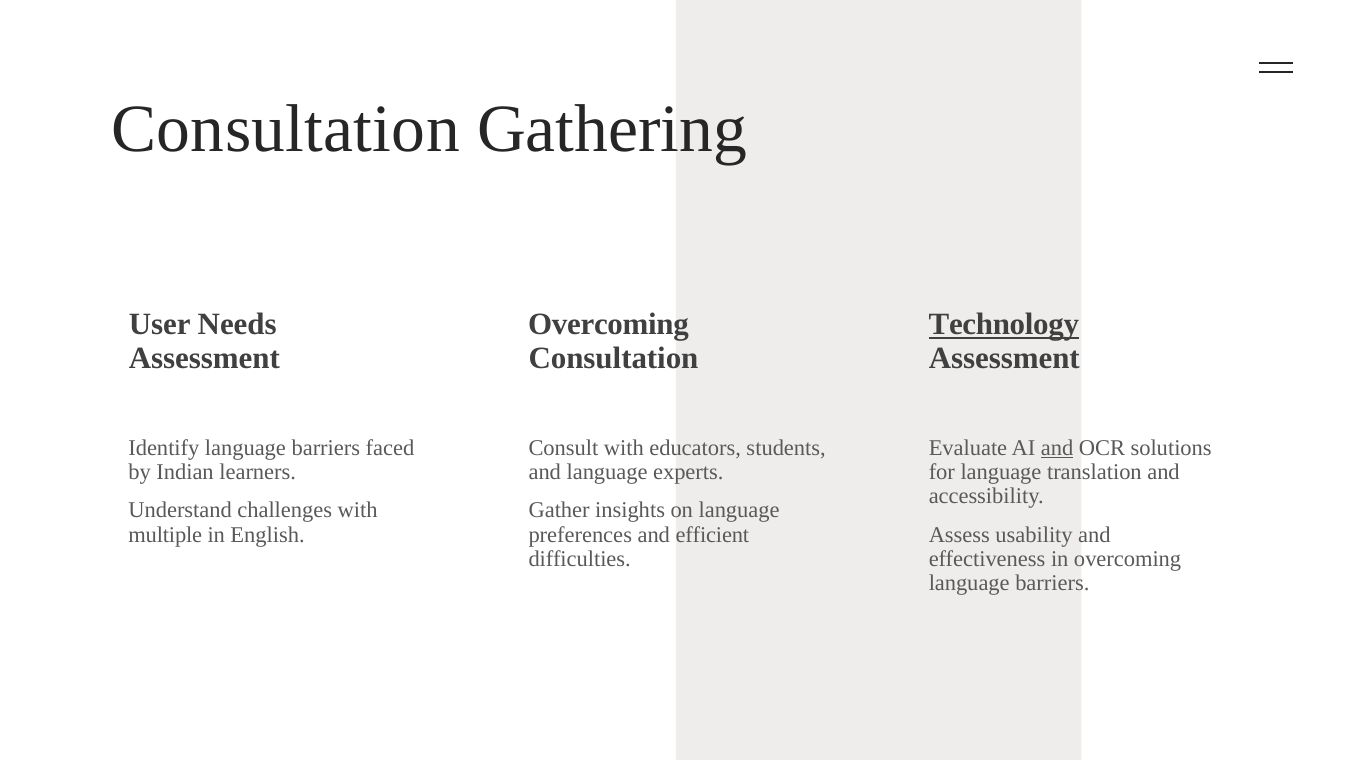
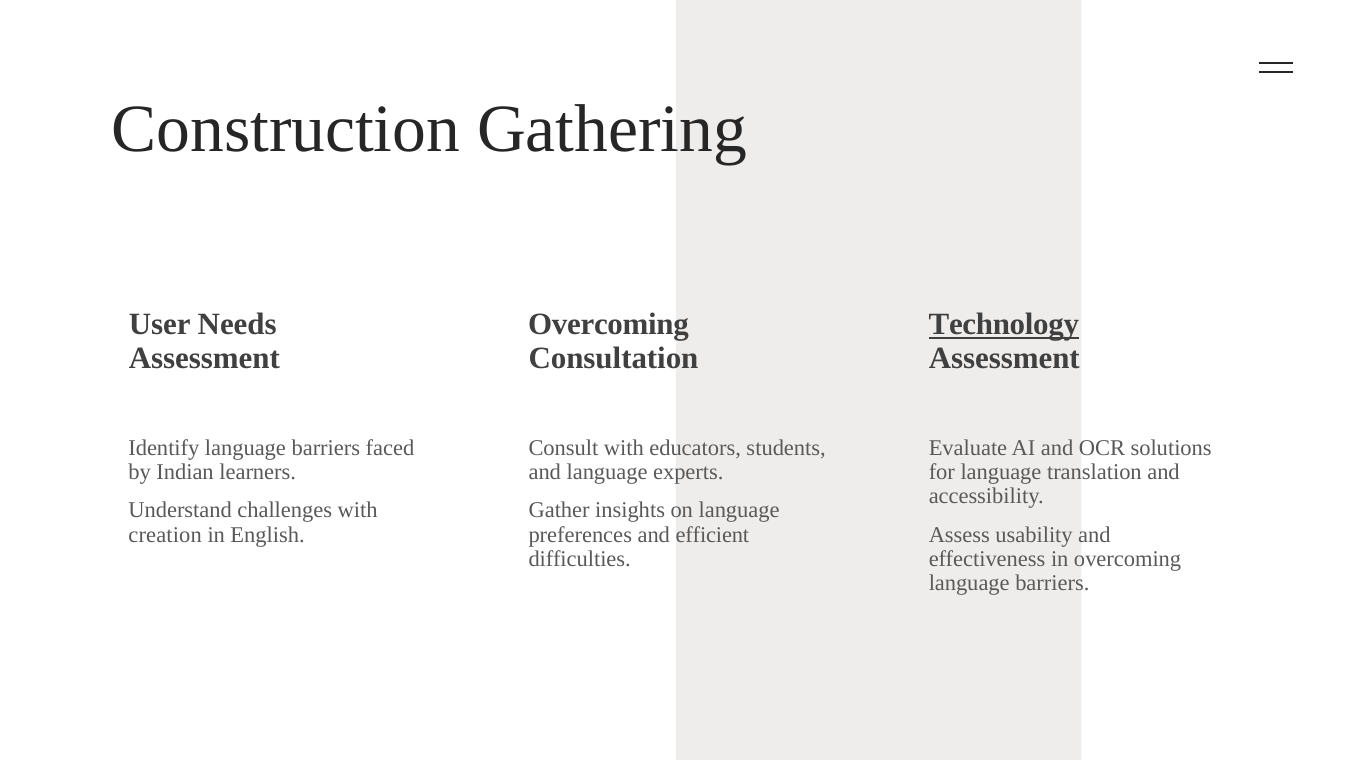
Consultation: Consultation -> Construction (286, 130)
and underline: present -> none (1057, 448)
multiple: multiple -> creation (165, 535)
